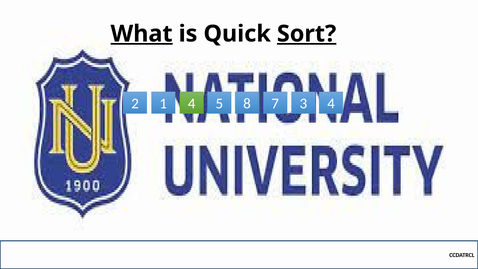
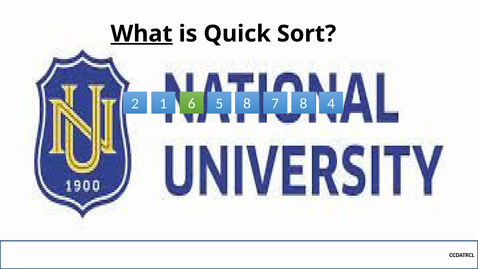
Sort underline: present -> none (307, 34)
1 4: 4 -> 6 (192, 104)
7 3: 3 -> 8 (303, 104)
